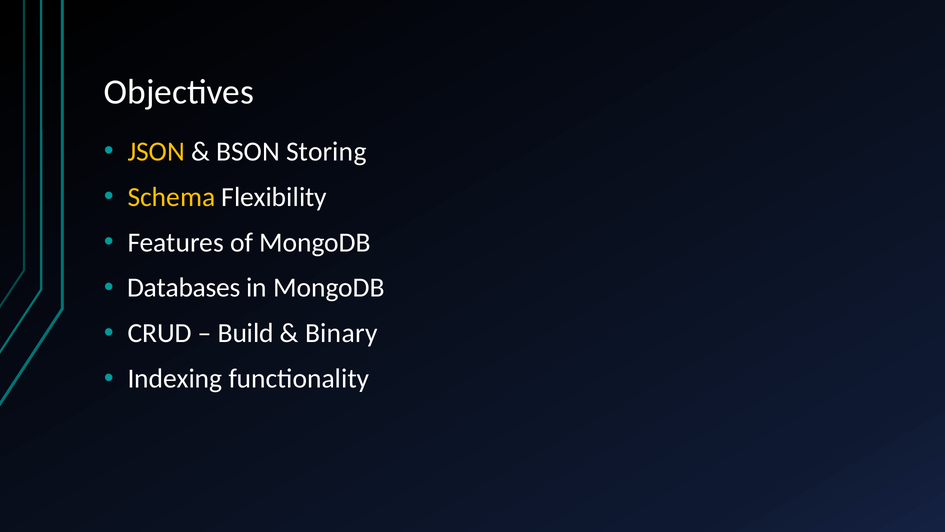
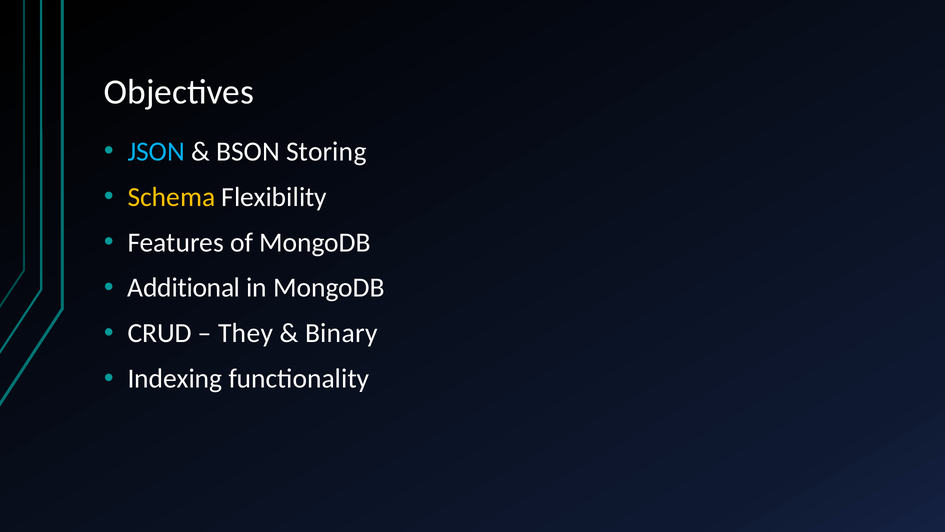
JSON colour: yellow -> light blue (156, 151)
Databases: Databases -> Additional (184, 288)
Build: Build -> They (246, 333)
